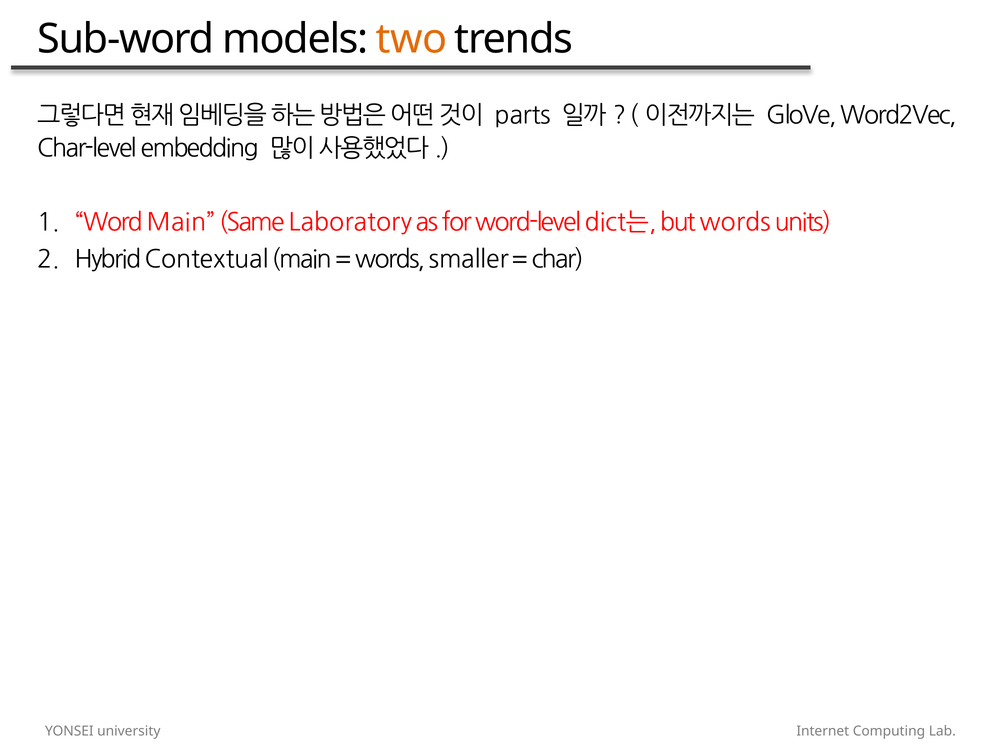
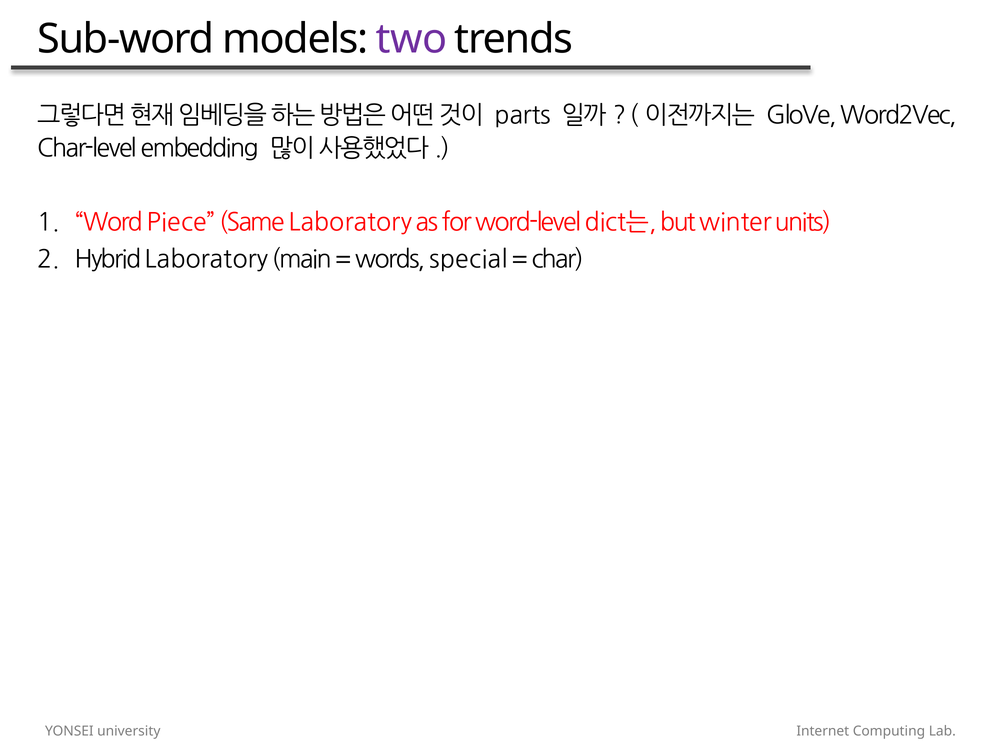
two colour: orange -> purple (412, 39)
Word Main: Main -> Piece (181, 222)
but words: words -> winter (735, 222)
Hybrid Contextual: Contextual -> Laboratory (207, 259)
smaller: smaller -> special (468, 259)
